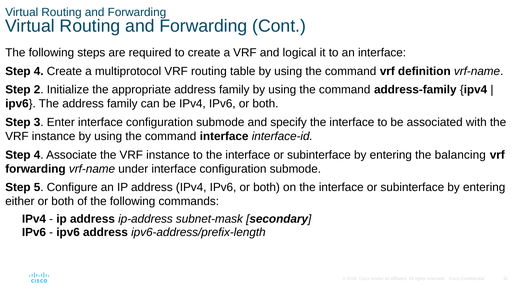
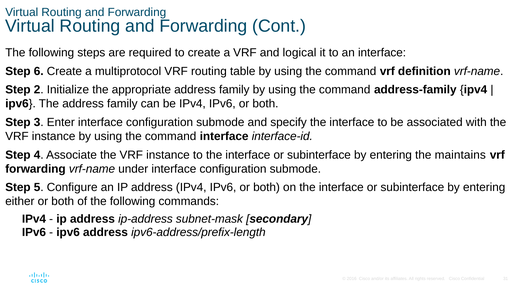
4: 4 -> 6 (39, 71)
balancing: balancing -> maintains (460, 155)
